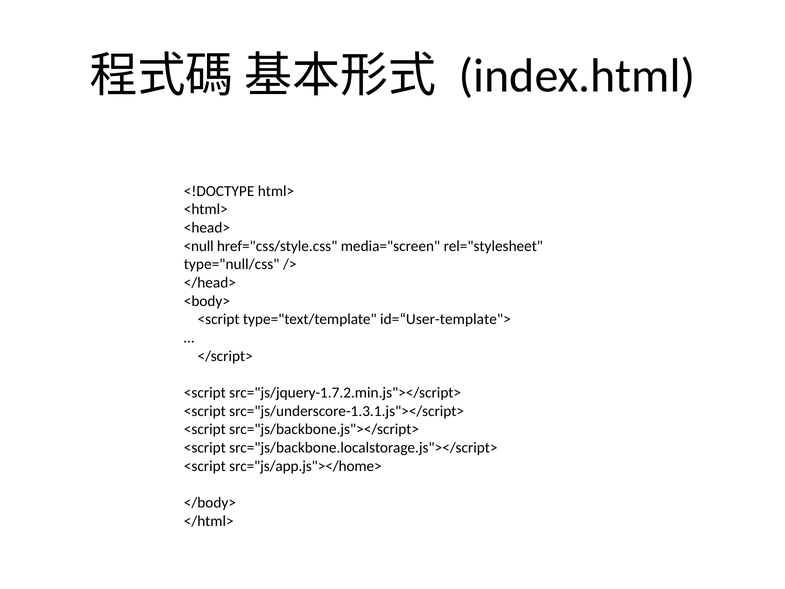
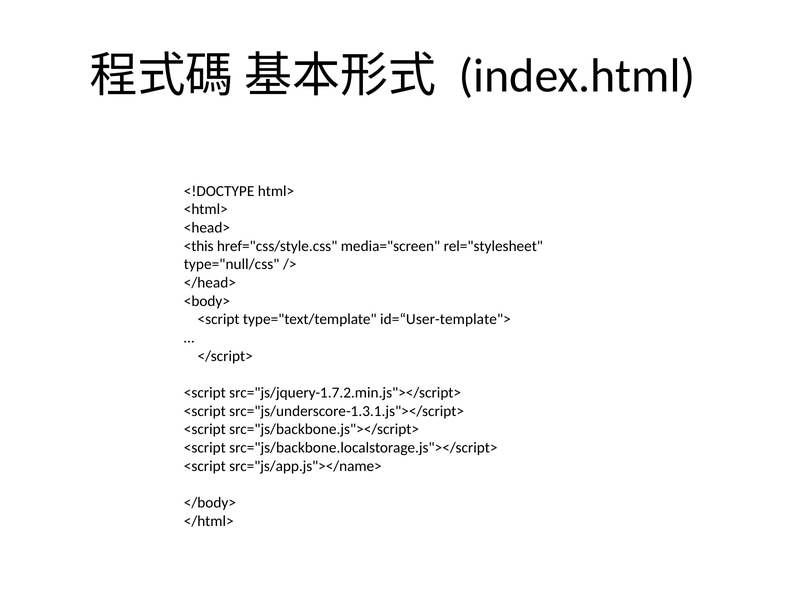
<null: <null -> <this (199, 246)
src="js/app.js"></home>: src="js/app.js"></home> -> src="js/app.js"></name> (305, 466)
